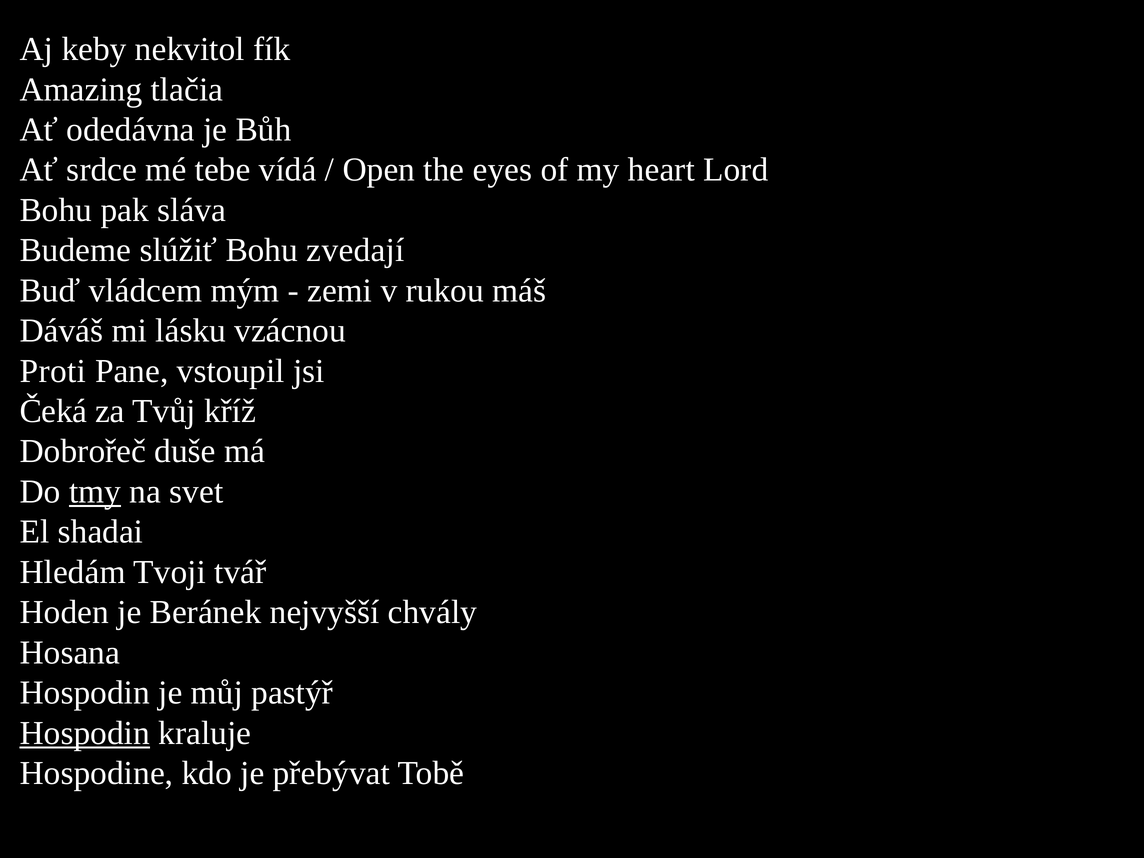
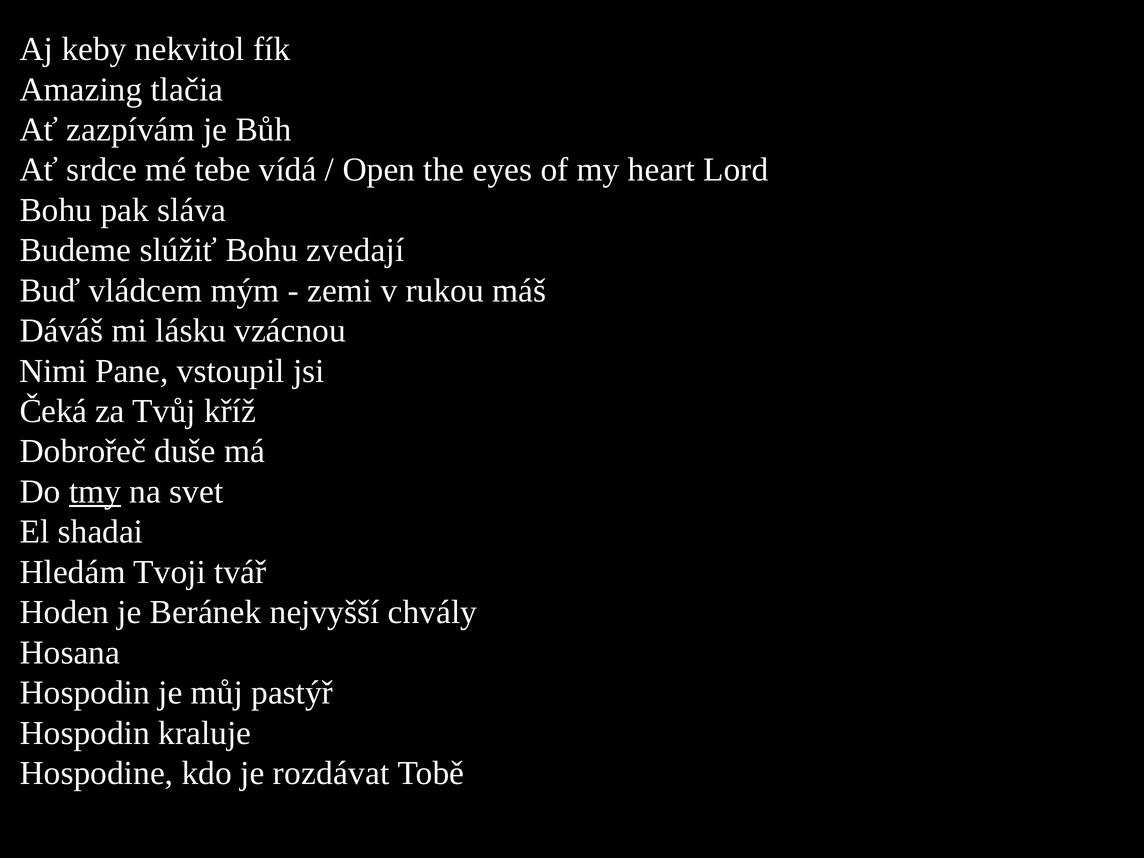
odedávna: odedávna -> zazpívám (131, 130)
Proti: Proti -> Nimi (53, 371)
Hospodin underline: present -> none (85, 733)
přebývat: přebývat -> rozdávat (331, 773)
